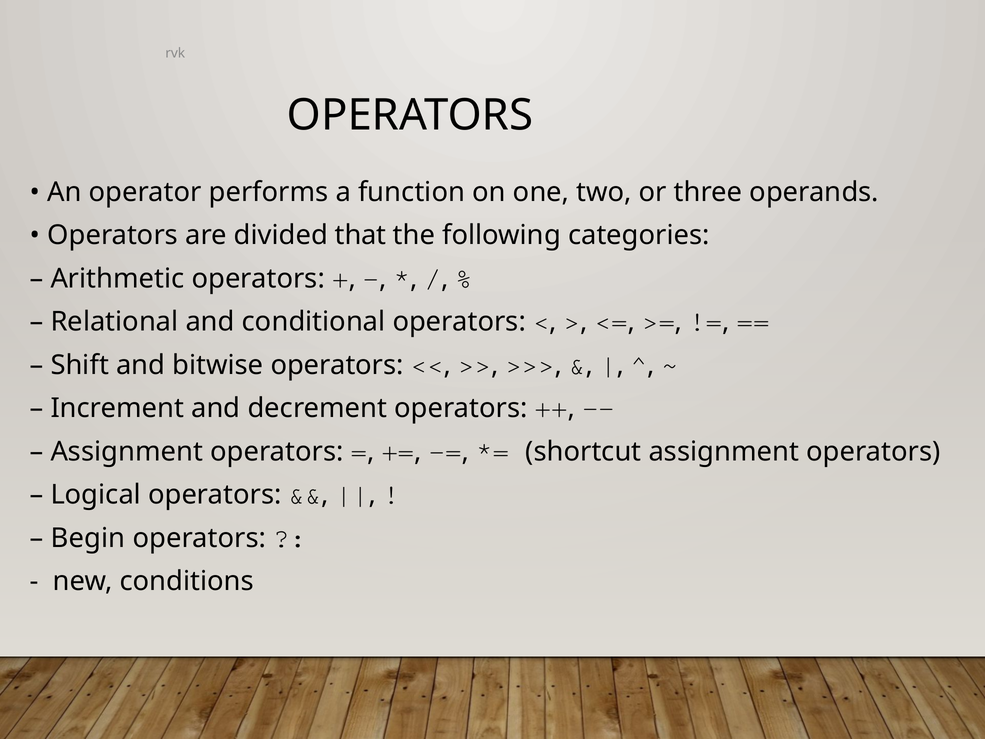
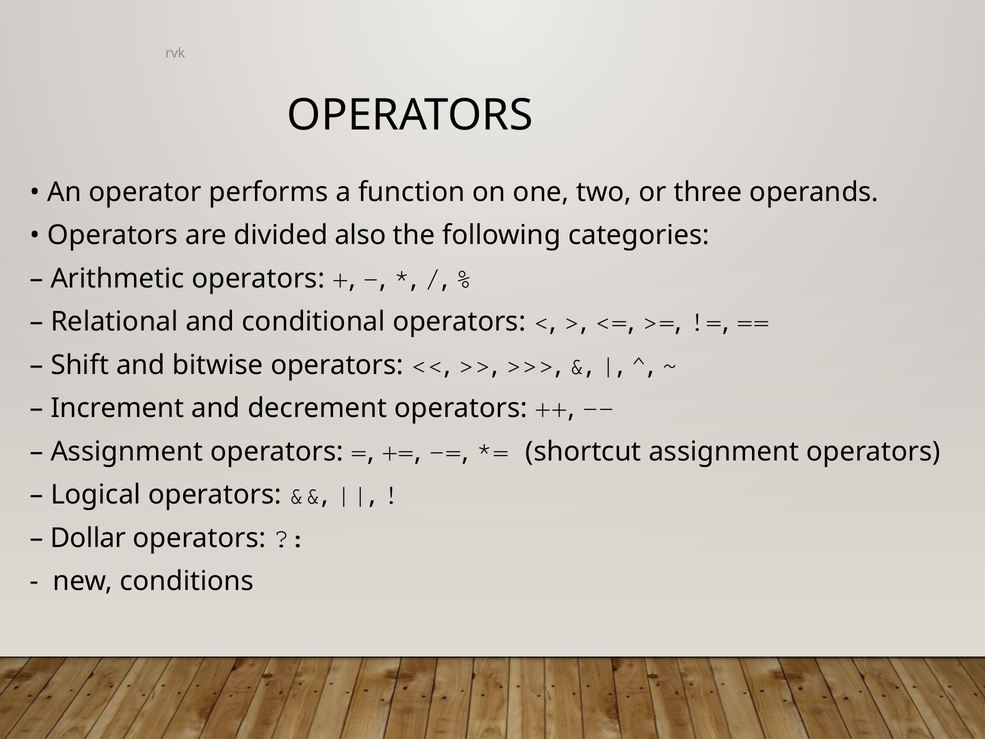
that: that -> also (361, 235)
Begin: Begin -> Dollar (88, 538)
